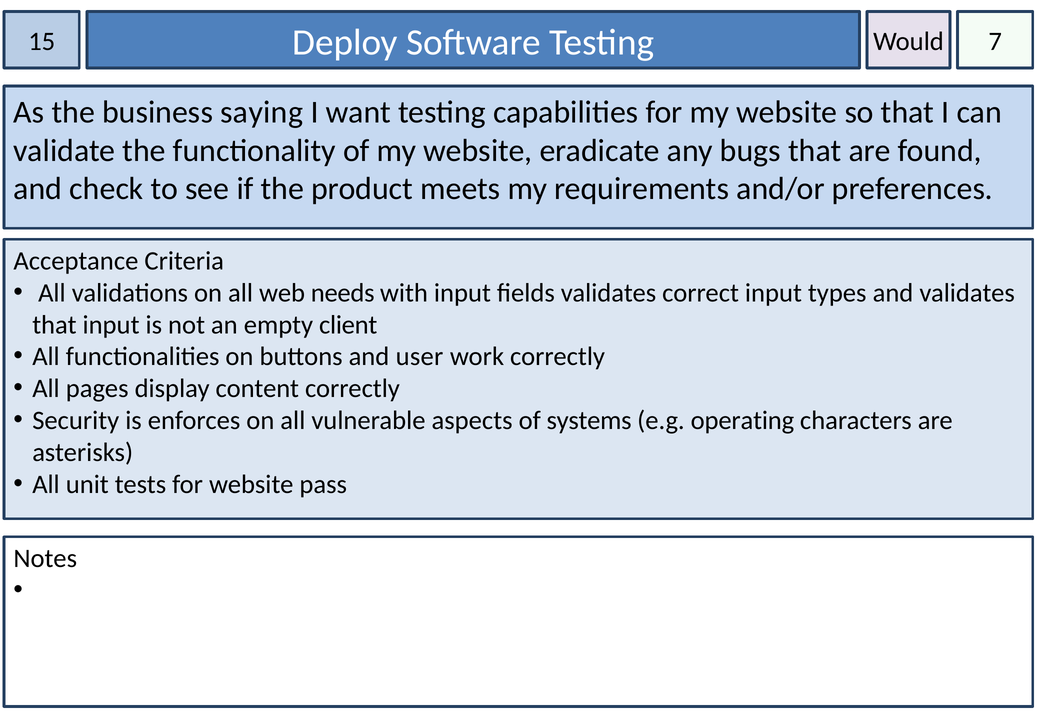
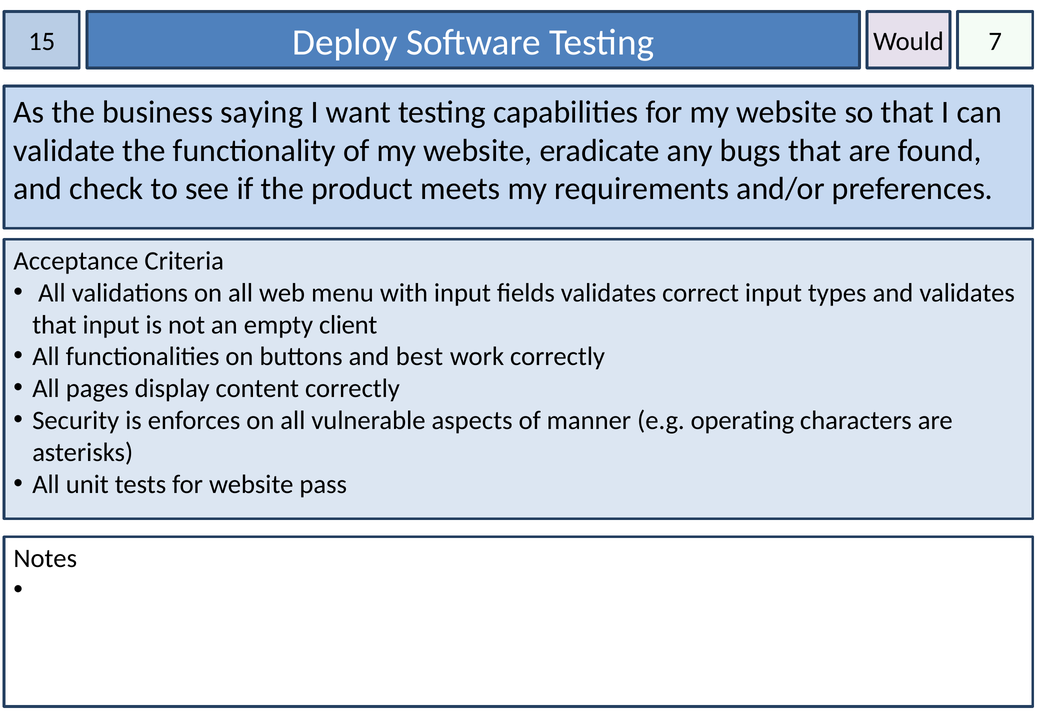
needs: needs -> menu (343, 293)
user: user -> best (419, 357)
systems: systems -> manner (589, 420)
